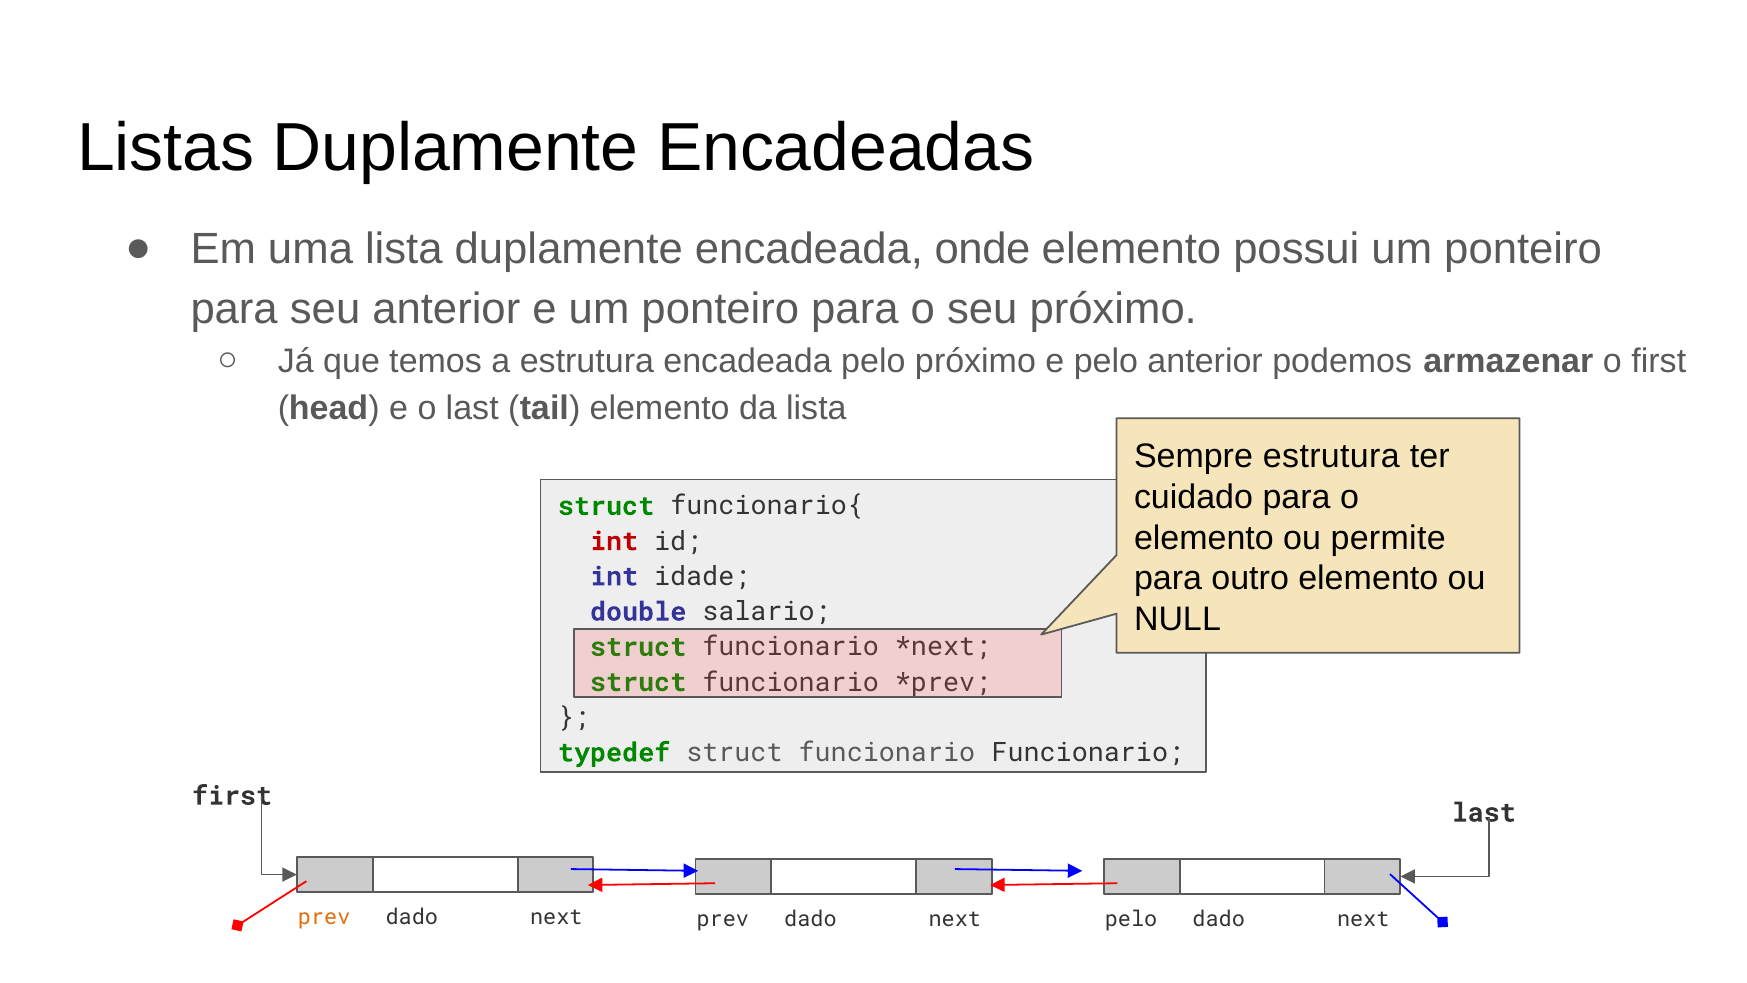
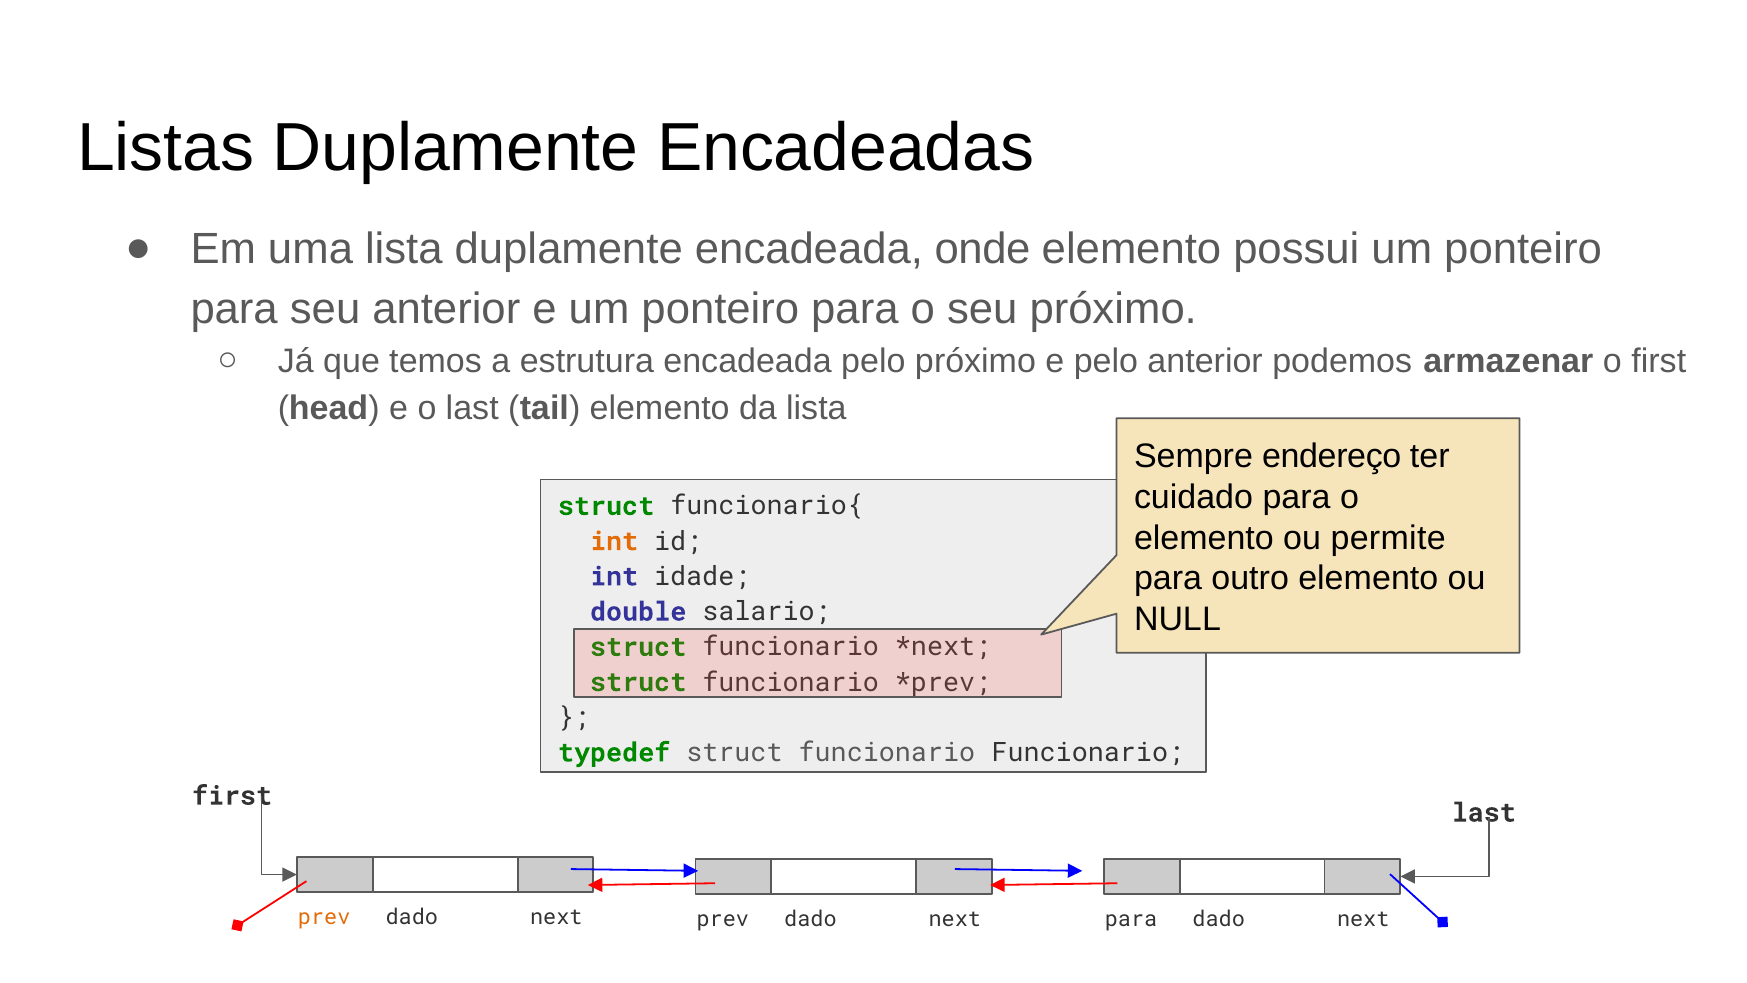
Sempre estrutura: estrutura -> endereço (1332, 456)
int colour: red -> orange (614, 541)
pelo: pelo -> para (1131, 919)
